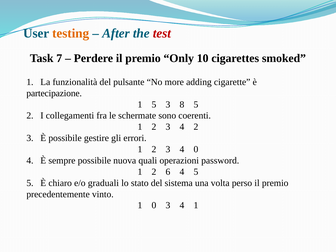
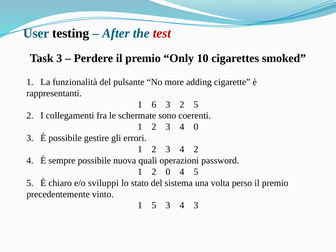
testing colour: orange -> black (71, 33)
Task 7: 7 -> 3 (59, 58)
partecipazione: partecipazione -> rappresentanti (54, 93)
1 5: 5 -> 6 (154, 104)
3 8: 8 -> 2 (182, 104)
4 2: 2 -> 0 (196, 127)
4 0: 0 -> 2 (196, 149)
2 6: 6 -> 0 (168, 172)
graduali: graduali -> sviluppi (103, 183)
1 0: 0 -> 5 (154, 205)
4 1: 1 -> 3 (196, 205)
